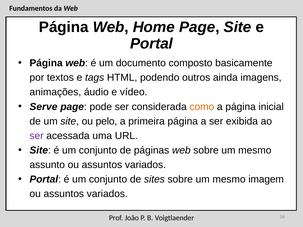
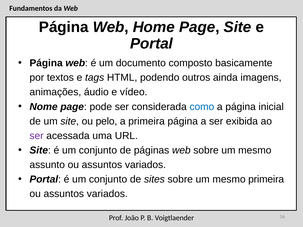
Serve: Serve -> Nome (44, 107)
como colour: orange -> blue (202, 107)
mesmo imagem: imagem -> primeira (266, 180)
